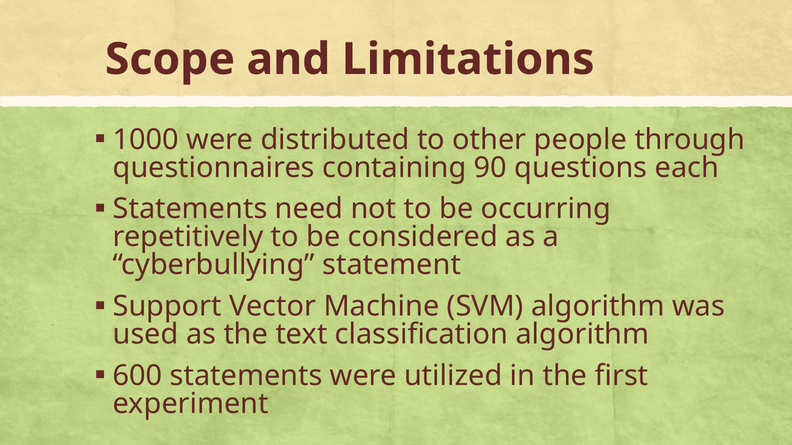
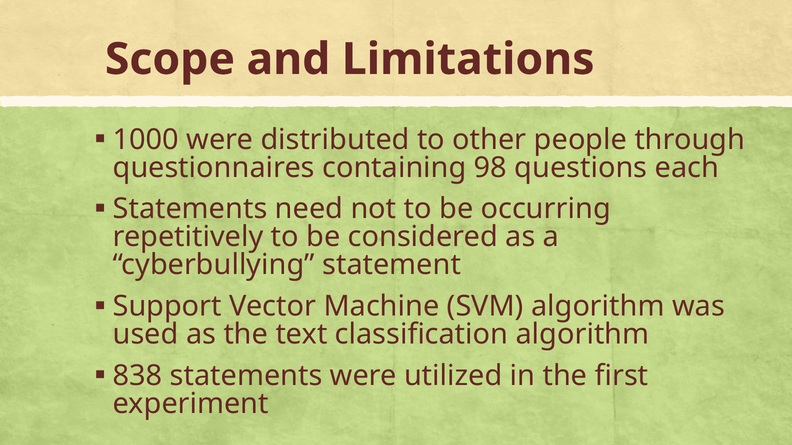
90: 90 -> 98 (490, 168)
600: 600 -> 838 (138, 376)
